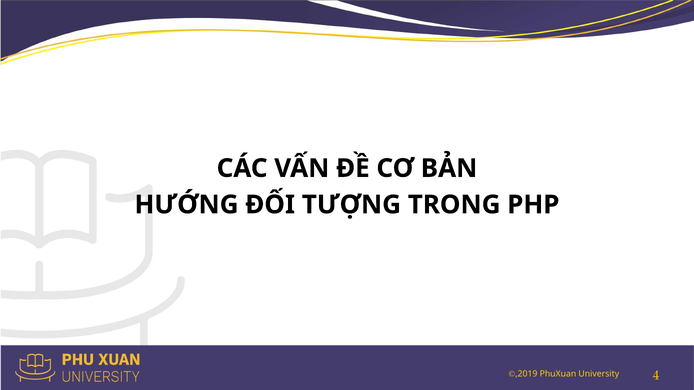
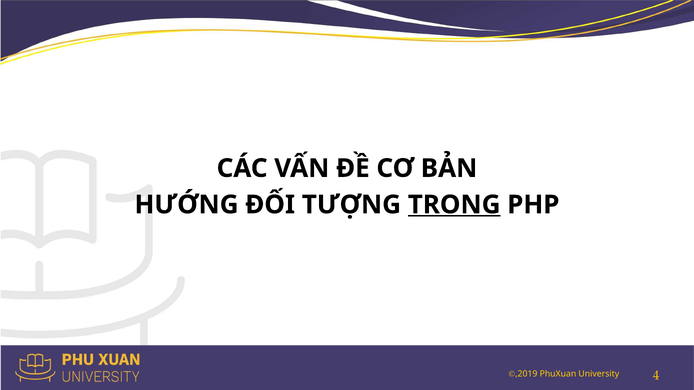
TRONG underline: none -> present (454, 205)
